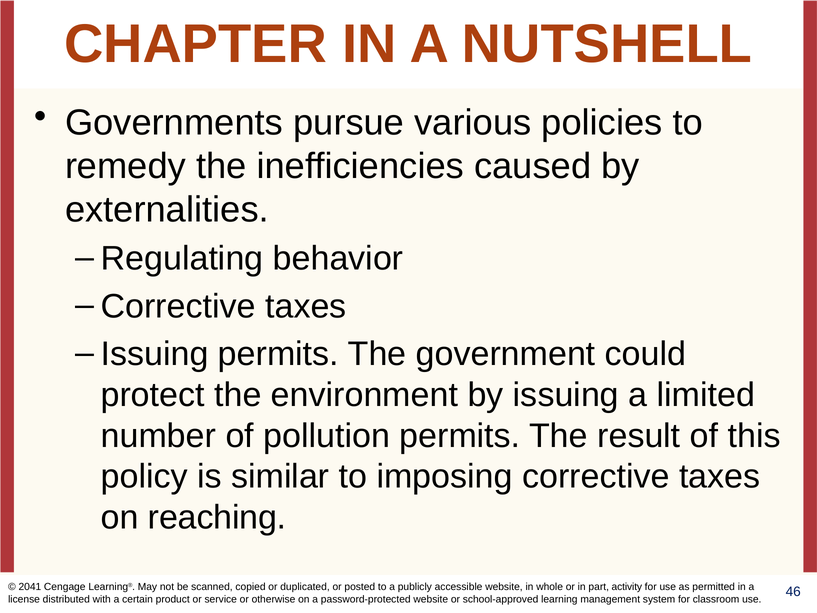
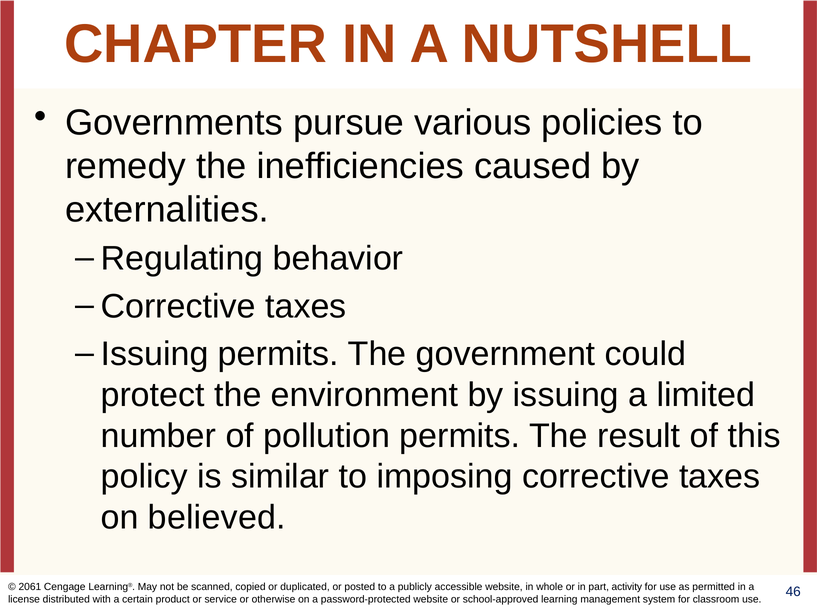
reaching: reaching -> believed (217, 517)
2041: 2041 -> 2061 (30, 587)
